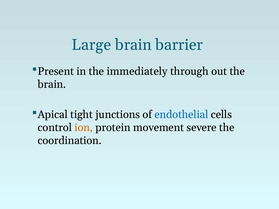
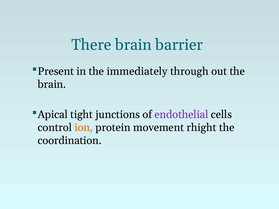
Large: Large -> There (91, 45)
endothelial colour: blue -> purple (181, 115)
severe: severe -> rhight (202, 128)
